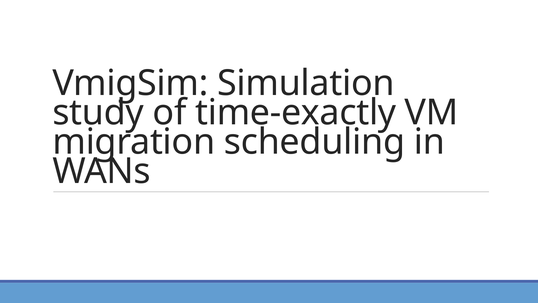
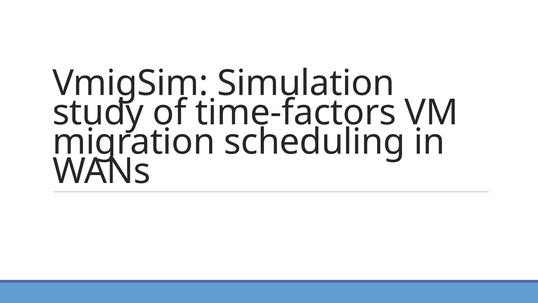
time-exactly: time-exactly -> time-factors (296, 113)
